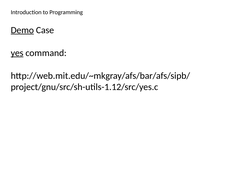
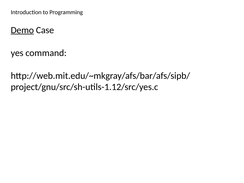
yes underline: present -> none (17, 53)
